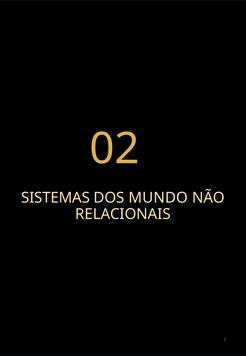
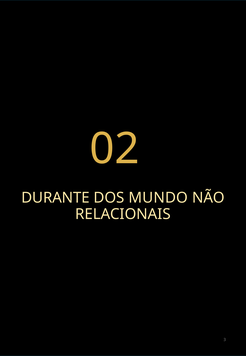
SISTEMAS: SISTEMAS -> DURANTE (55, 197)
